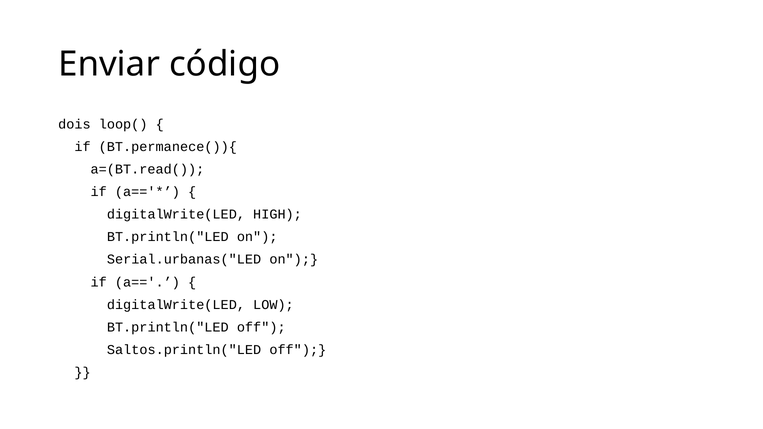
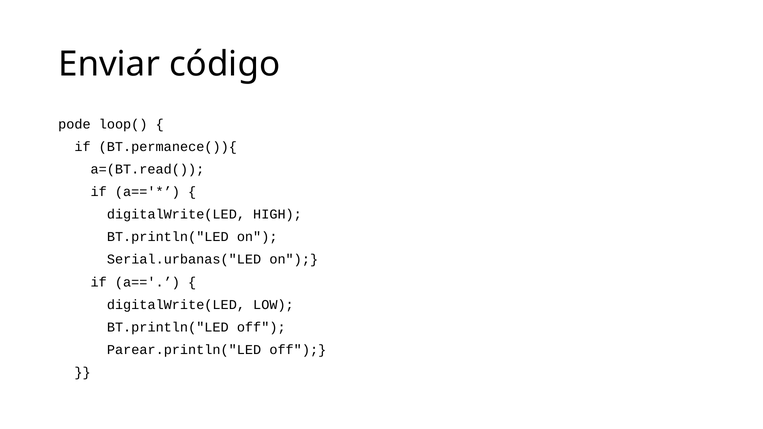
dois: dois -> pode (74, 124)
Saltos.println("LED: Saltos.println("LED -> Parear.println("LED (184, 350)
